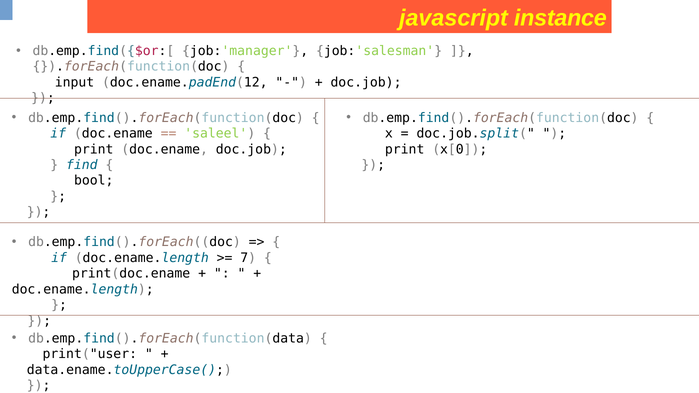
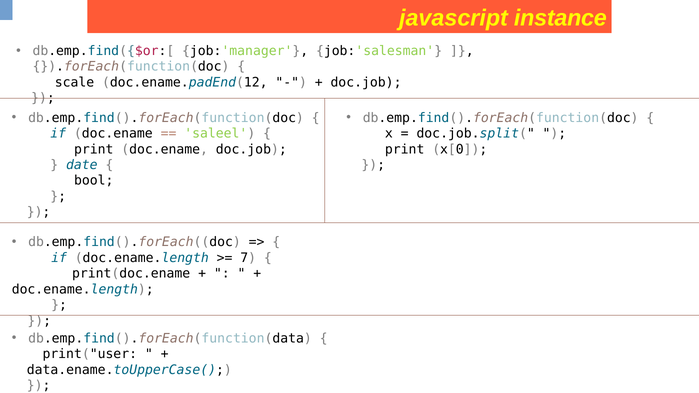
input: input -> scale (74, 82)
find: find -> date (82, 165)
